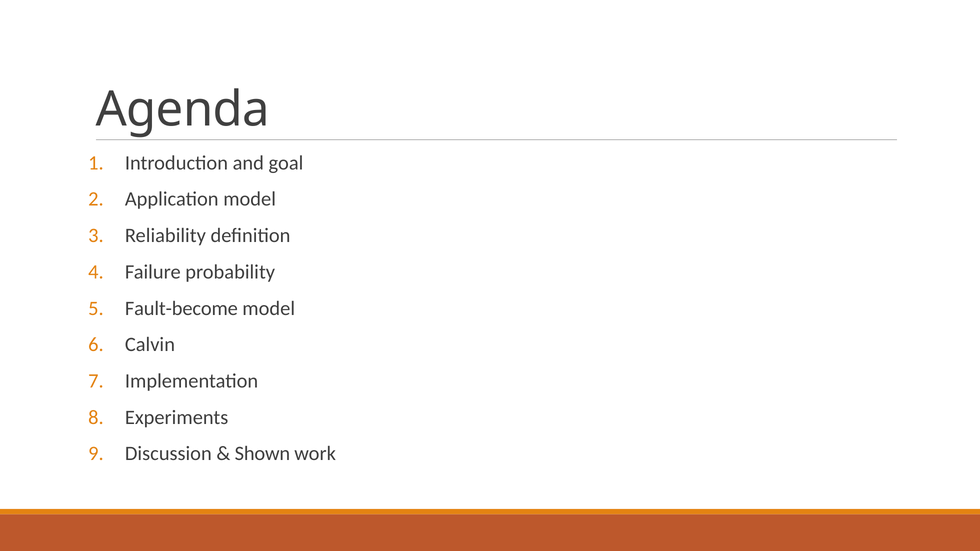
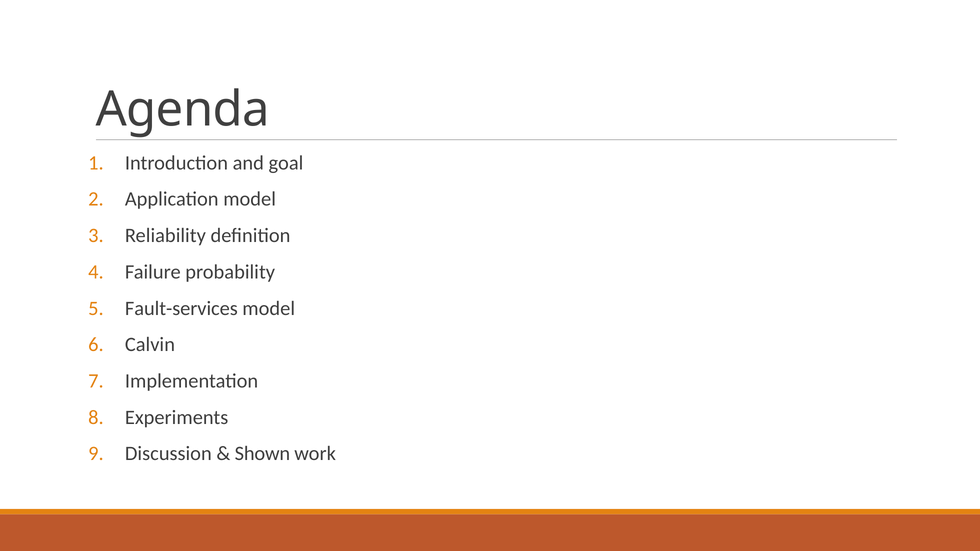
Fault-become: Fault-become -> Fault-services (181, 308)
